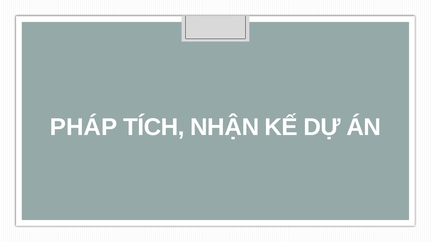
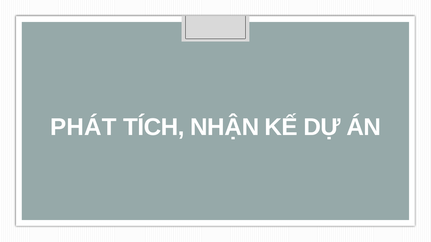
PHÁP: PHÁP -> PHÁT (83, 127)
